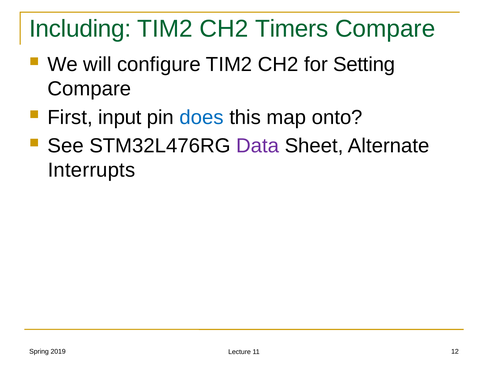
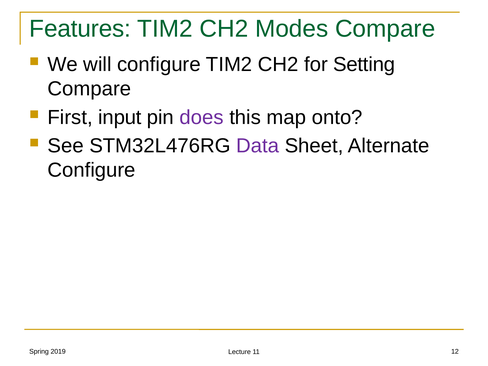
Including: Including -> Features (80, 29)
Timers: Timers -> Modes (292, 29)
does colour: blue -> purple (202, 117)
Interrupts: Interrupts -> Configure (92, 170)
